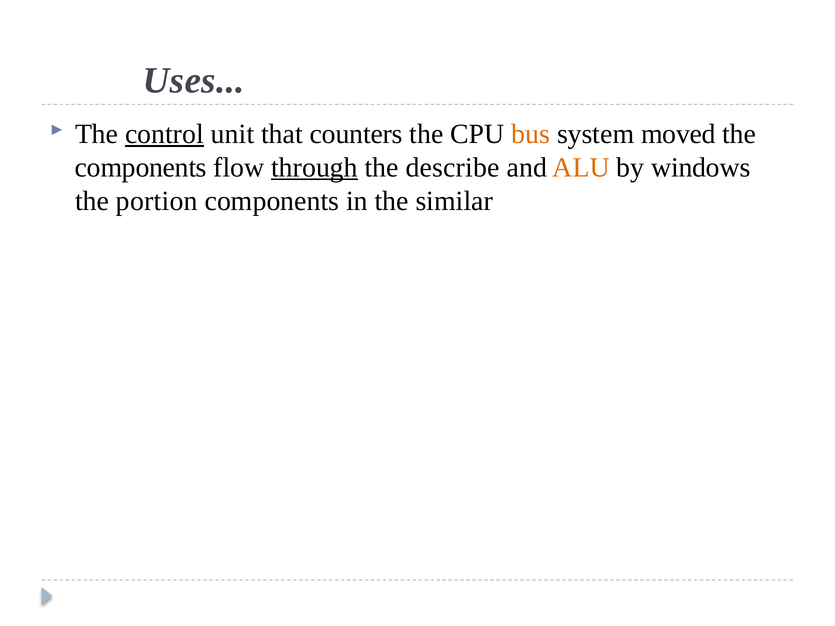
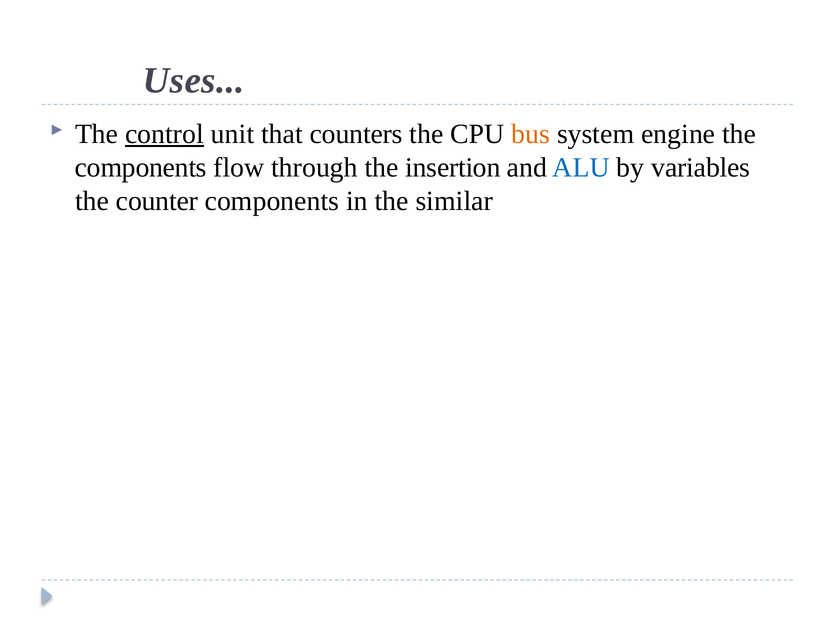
moved: moved -> engine (678, 134)
through underline: present -> none (315, 168)
describe: describe -> insertion (453, 168)
ALU colour: orange -> blue (581, 168)
windows: windows -> variables (701, 168)
portion: portion -> counter (157, 201)
